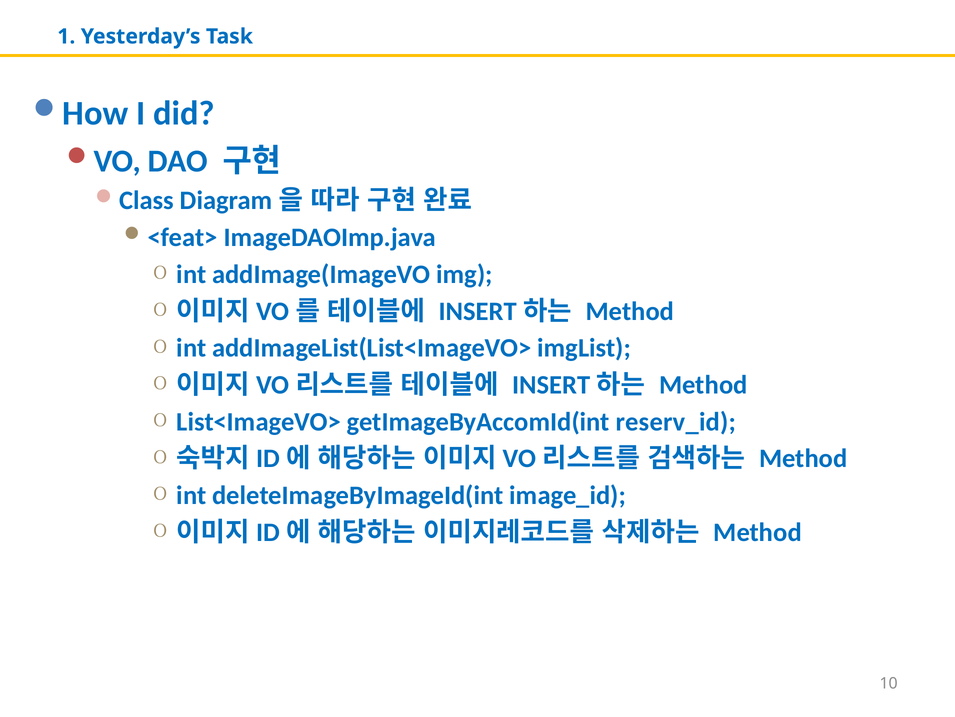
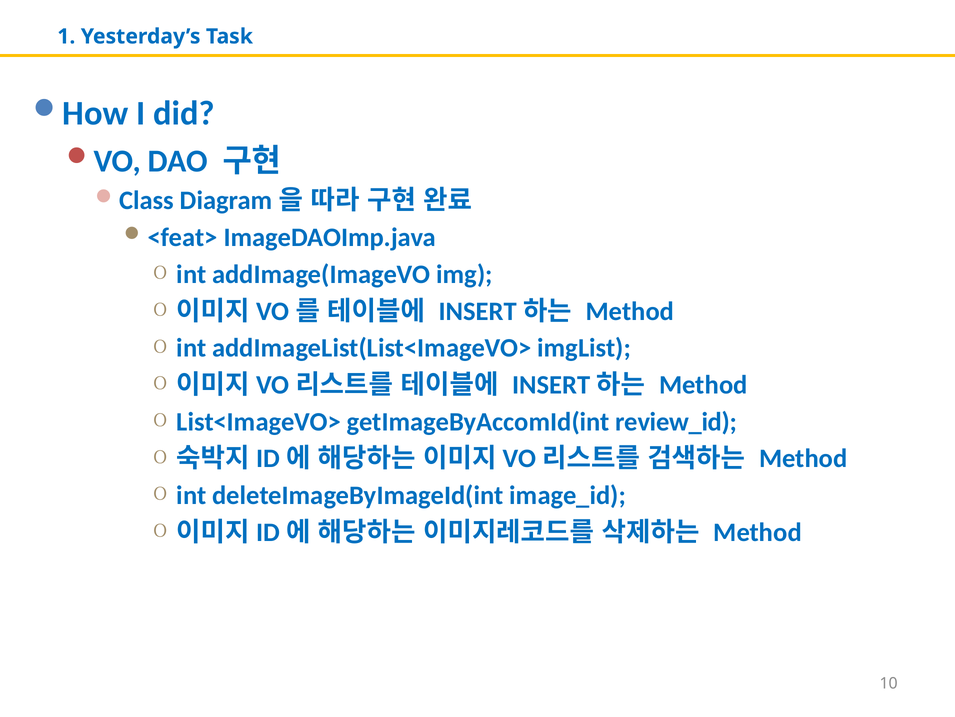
reserv_id: reserv_id -> review_id (676, 421)
